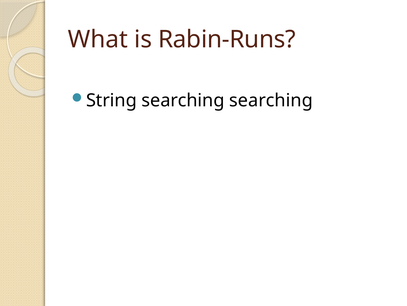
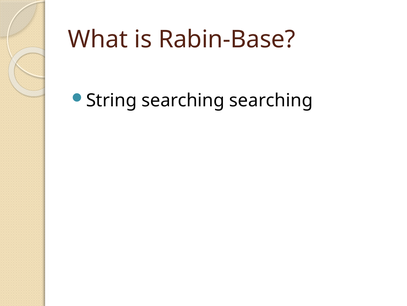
Rabin-Runs: Rabin-Runs -> Rabin-Base (227, 39)
